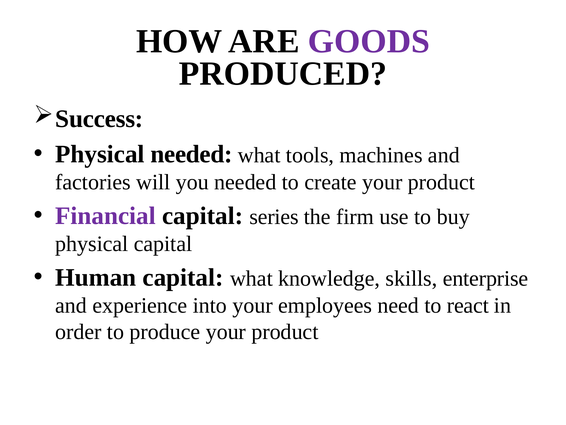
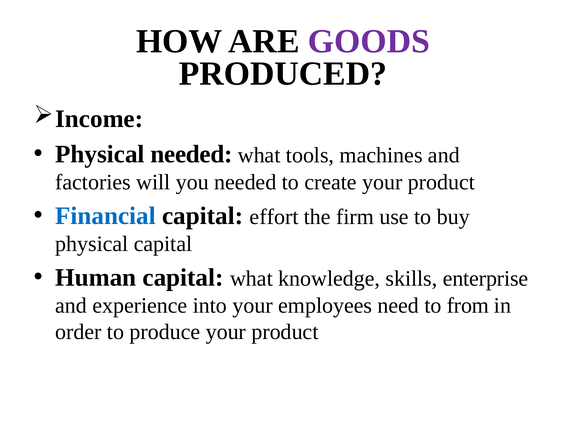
Success: Success -> Income (99, 119)
Financial colour: purple -> blue (105, 216)
series: series -> effort (274, 217)
react: react -> from (468, 305)
